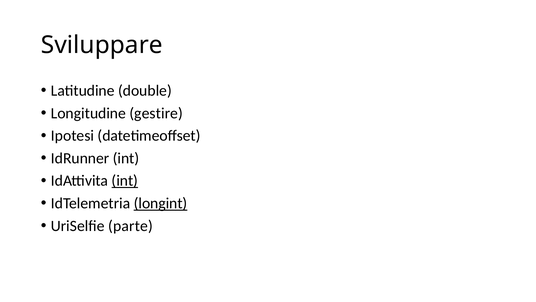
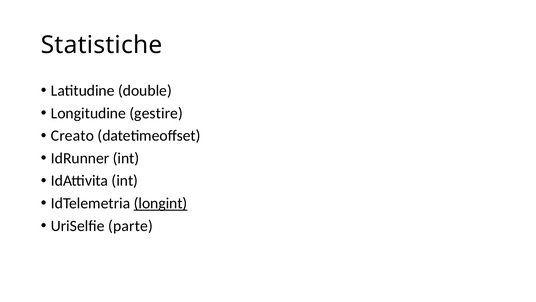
Sviluppare: Sviluppare -> Statistiche (102, 45)
Ipotesi: Ipotesi -> Creato (72, 136)
int underline: present -> none (125, 181)
